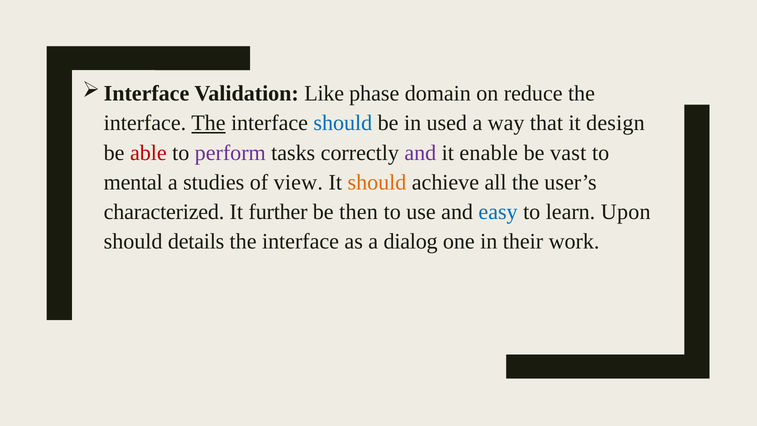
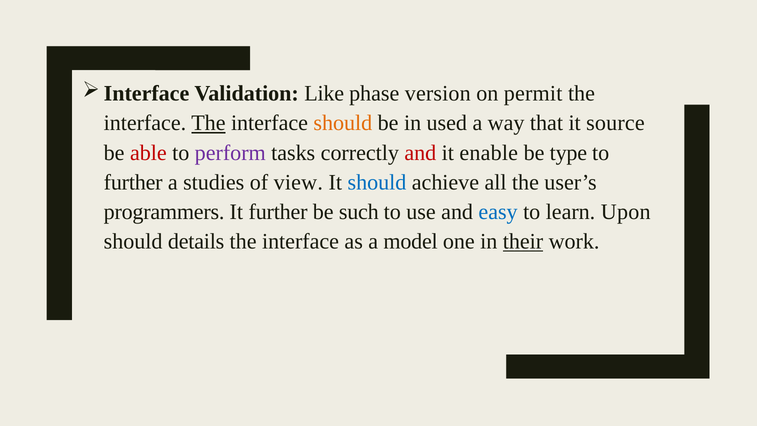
domain: domain -> version (438, 93)
reduce: reduce -> permit (533, 93)
should colour: blue -> orange (343, 123)
design: design -> source (615, 123)
and colour: purple -> red (420, 153)
vast: vast -> type (568, 153)
mental: mental -> further (133, 182)
should colour: orange -> blue (377, 182)
characterized: characterized -> programmers (164, 212)
then: then -> such (359, 212)
dialog: dialog -> model (411, 241)
their underline: none -> present (523, 241)
